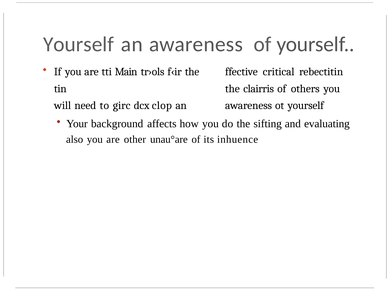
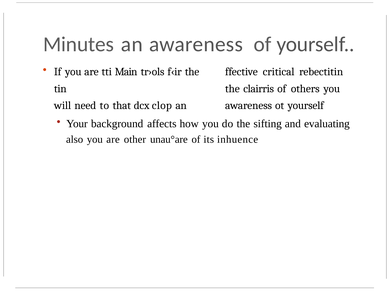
Yourself: Yourself -> Minutes (79, 44)
girc: girc -> that (122, 105)
